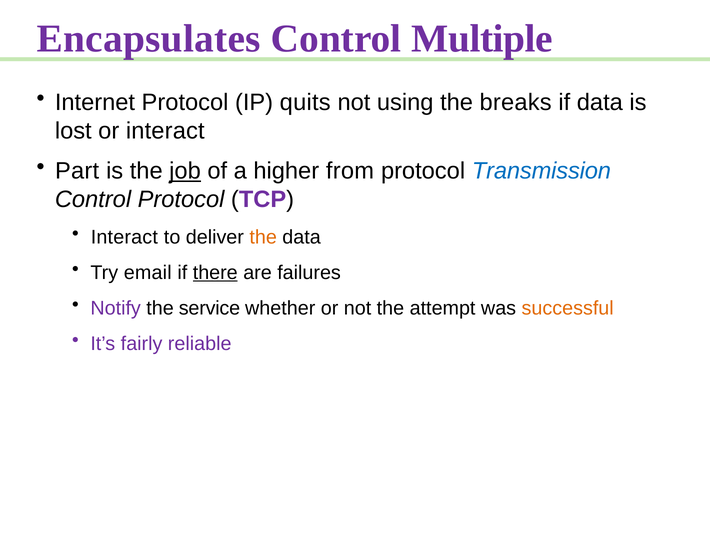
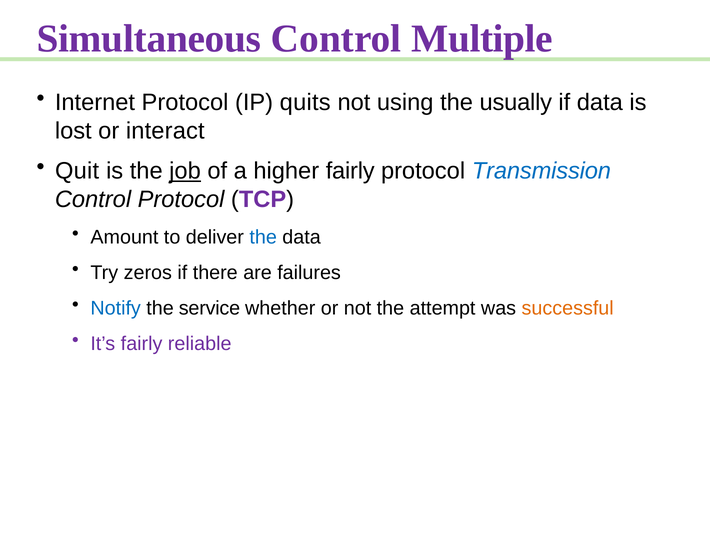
Encapsulates: Encapsulates -> Simultaneous (149, 39)
breaks: breaks -> usually (516, 102)
Part: Part -> Quit (77, 171)
higher from: from -> fairly (350, 171)
Interact: Interact -> Amount (124, 237)
the colour: orange -> blue (263, 237)
email: email -> zeros (148, 272)
there underline: present -> none (215, 272)
Notify colour: purple -> blue (116, 308)
